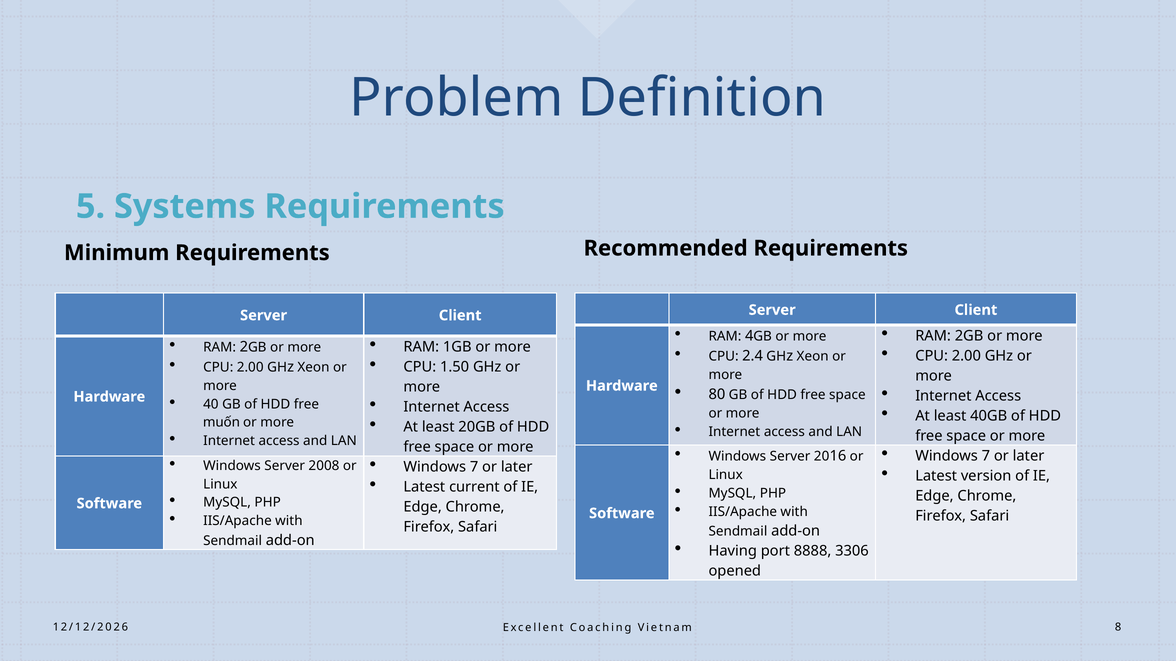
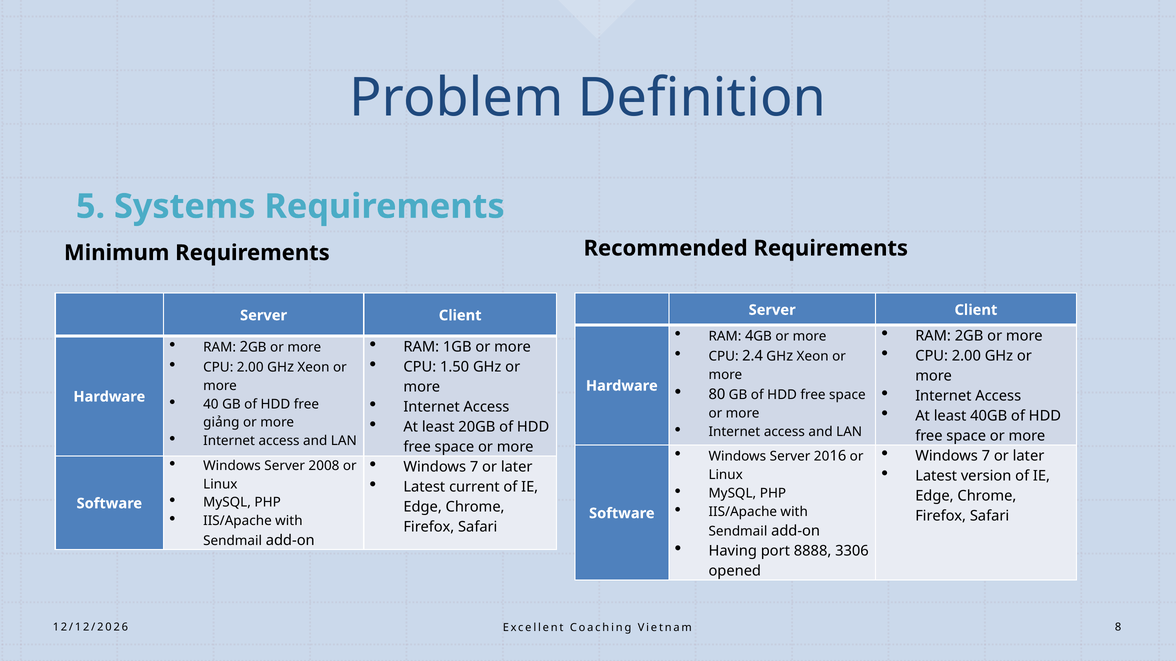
muốn: muốn -> giảng (221, 423)
